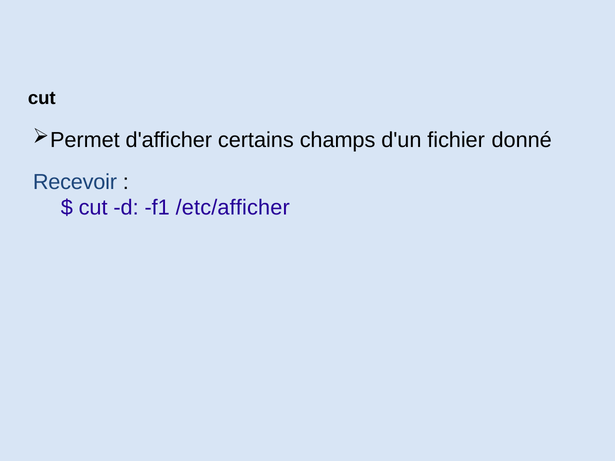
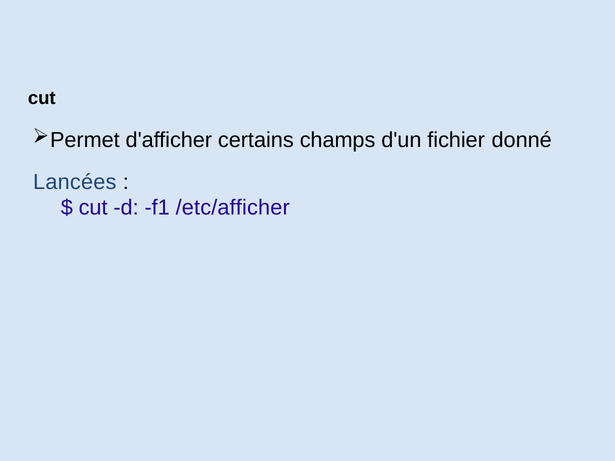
Recevoir: Recevoir -> Lancées (75, 182)
